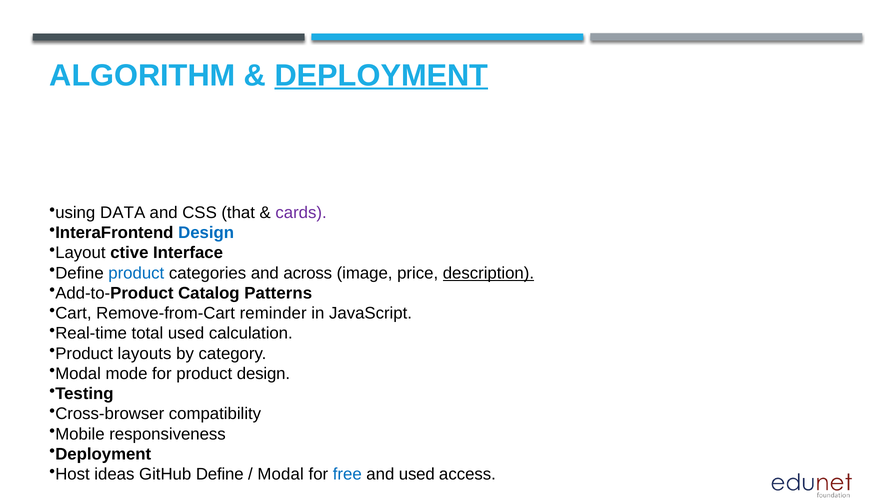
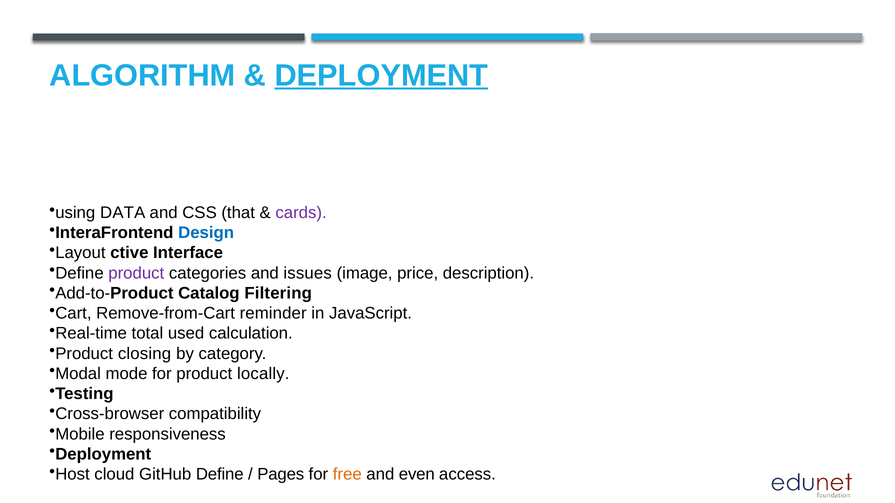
product colour: blue -> purple (136, 273)
across: across -> issues (308, 273)
description underline: present -> none (488, 273)
Patterns: Patterns -> Filtering (278, 293)
layouts: layouts -> closing (145, 354)
product design: design -> locally (263, 374)
ideas: ideas -> cloud (114, 475)
Modal: Modal -> Pages (281, 475)
free colour: blue -> orange (347, 475)
and used: used -> even (417, 475)
